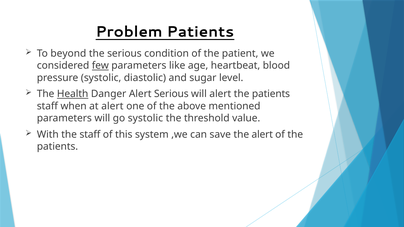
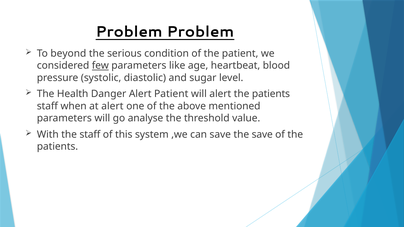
Problem Patients: Patients -> Problem (200, 32)
Health underline: present -> none (73, 94)
Alert Serious: Serious -> Patient (171, 94)
go systolic: systolic -> analyse (146, 118)
the alert: alert -> save (262, 135)
